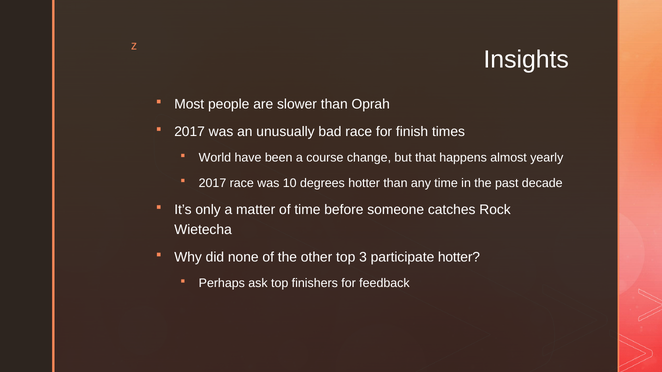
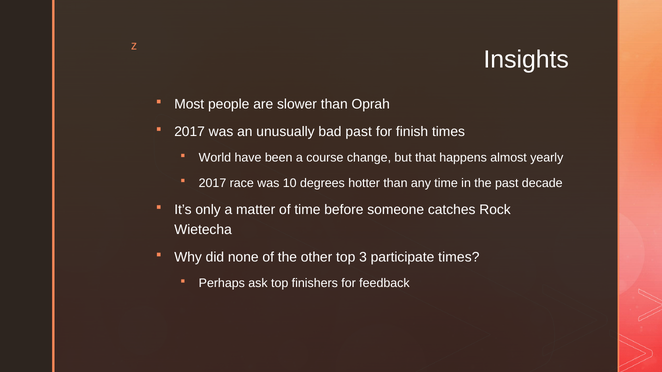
bad race: race -> past (359, 132)
participate hotter: hotter -> times (459, 257)
